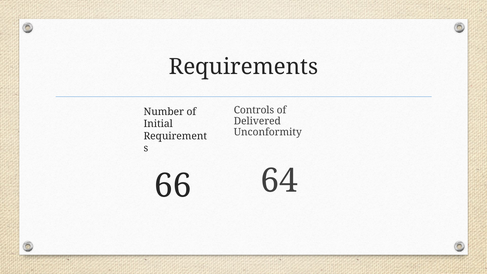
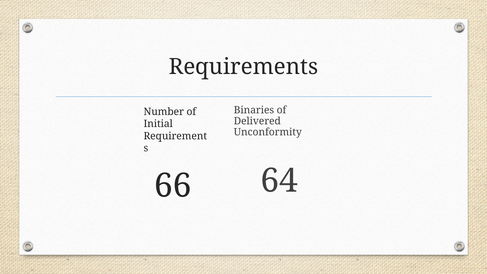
Controls: Controls -> Binaries (254, 110)
